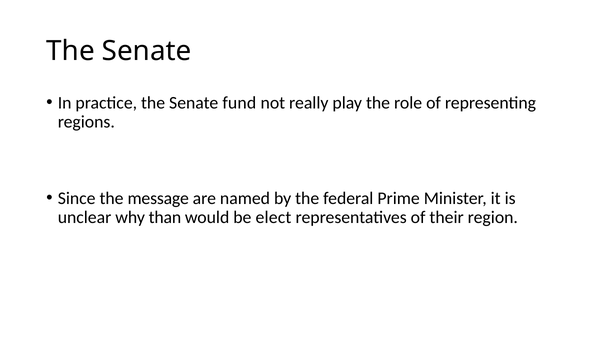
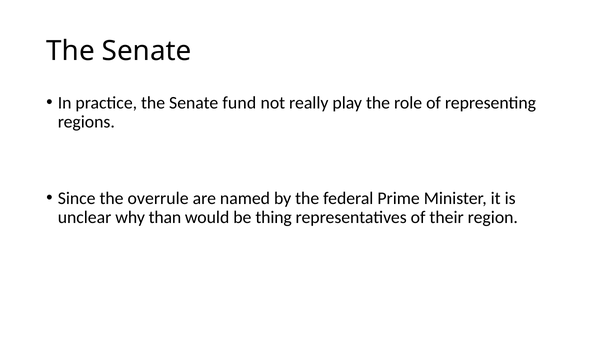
message: message -> overrule (158, 198)
elect: elect -> thing (274, 217)
